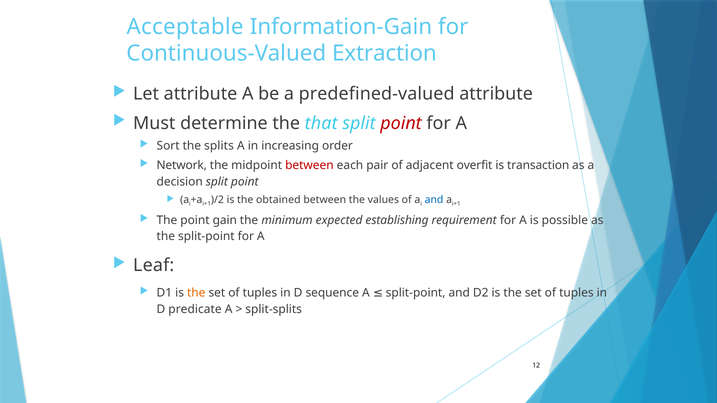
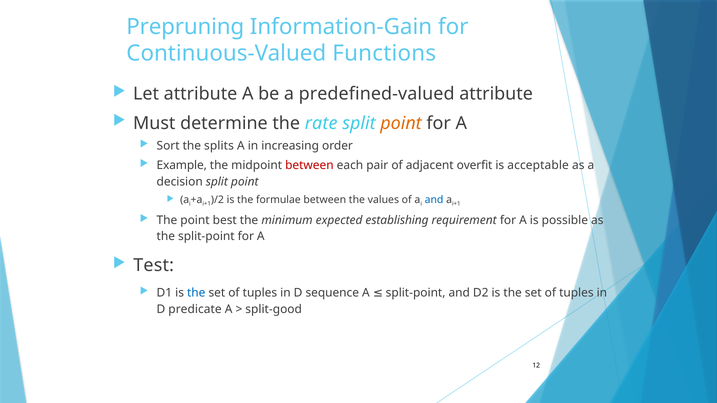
Acceptable: Acceptable -> Prepruning (185, 27)
Extraction: Extraction -> Functions (384, 54)
that: that -> rate (321, 123)
point colour: red -> orange (401, 123)
Network: Network -> Example (182, 165)
transaction: transaction -> acceptable (538, 165)
obtained: obtained -> formulae (278, 200)
gain: gain -> best (225, 220)
Leaf: Leaf -> Test (154, 266)
the colour: orange -> blue (196, 293)
split-splits: split-splits -> split-good (274, 309)
